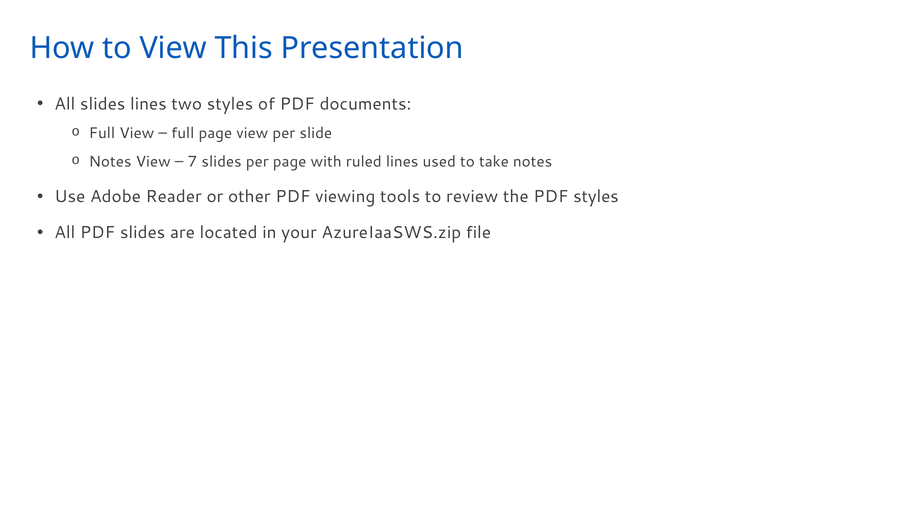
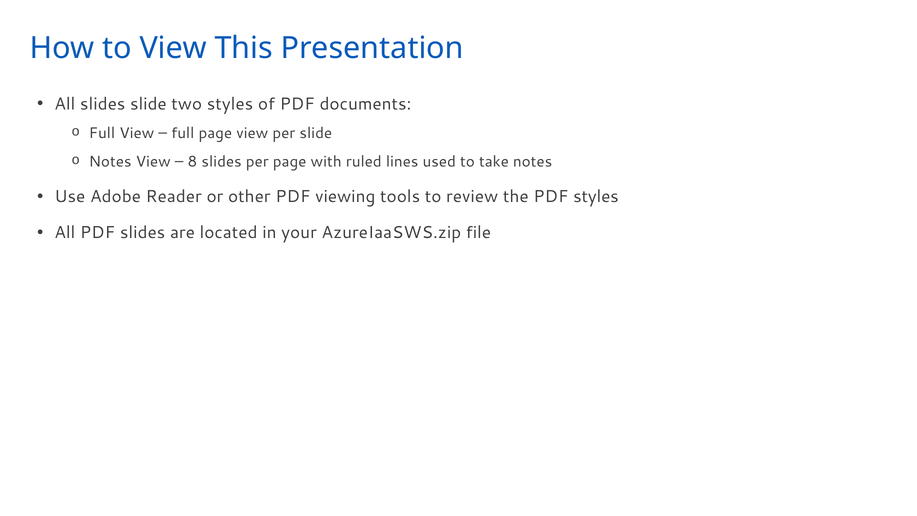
slides lines: lines -> slide (148, 104)
7: 7 -> 8 (192, 162)
